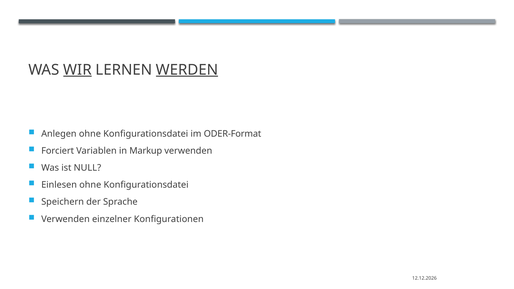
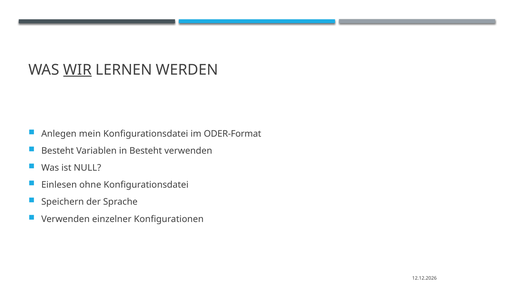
WERDEN underline: present -> none (187, 70)
Anlegen ohne: ohne -> mein (90, 134)
Forciert: Forciert -> Besteht (58, 151)
in Markup: Markup -> Besteht (146, 151)
